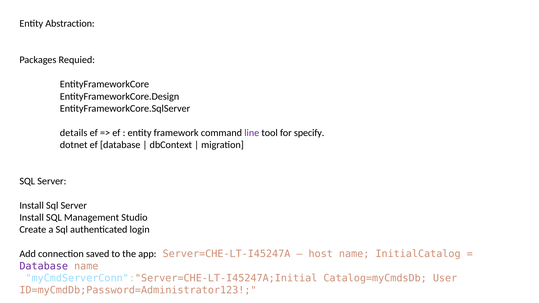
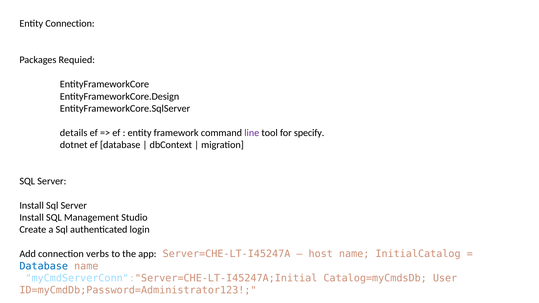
Entity Abstraction: Abstraction -> Connection (70, 24)
saved: saved -> verbs (98, 254)
Database colour: purple -> blue (44, 266)
